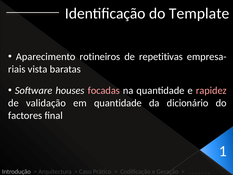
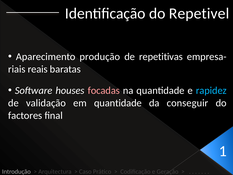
Template: Template -> Repetivel (199, 13)
rotineiros: rotineiros -> produção (100, 57)
vista: vista -> reais (38, 69)
rapidez colour: pink -> light blue (211, 90)
dicionário: dicionário -> conseguir (188, 103)
